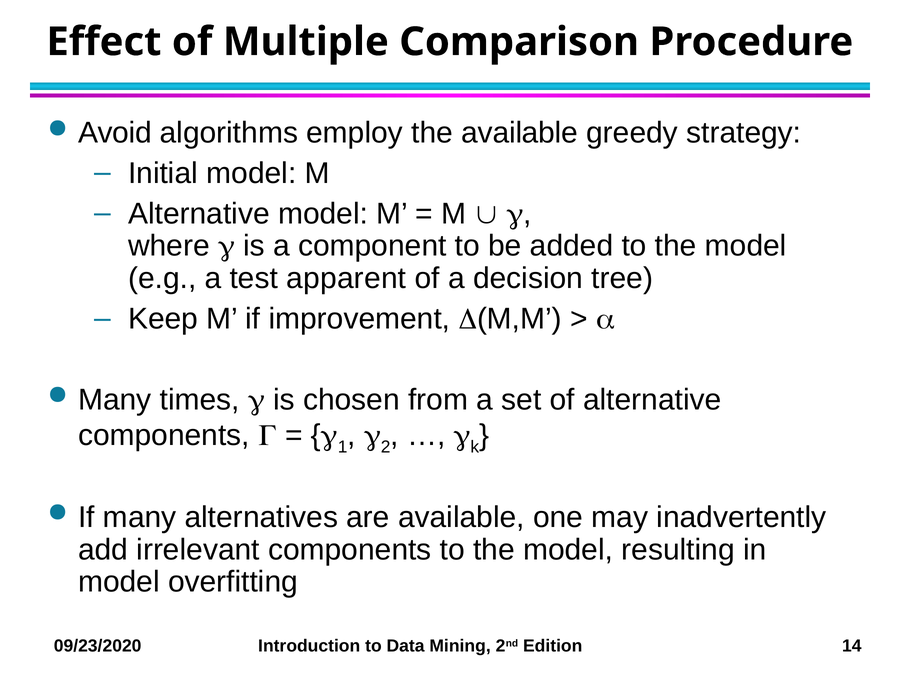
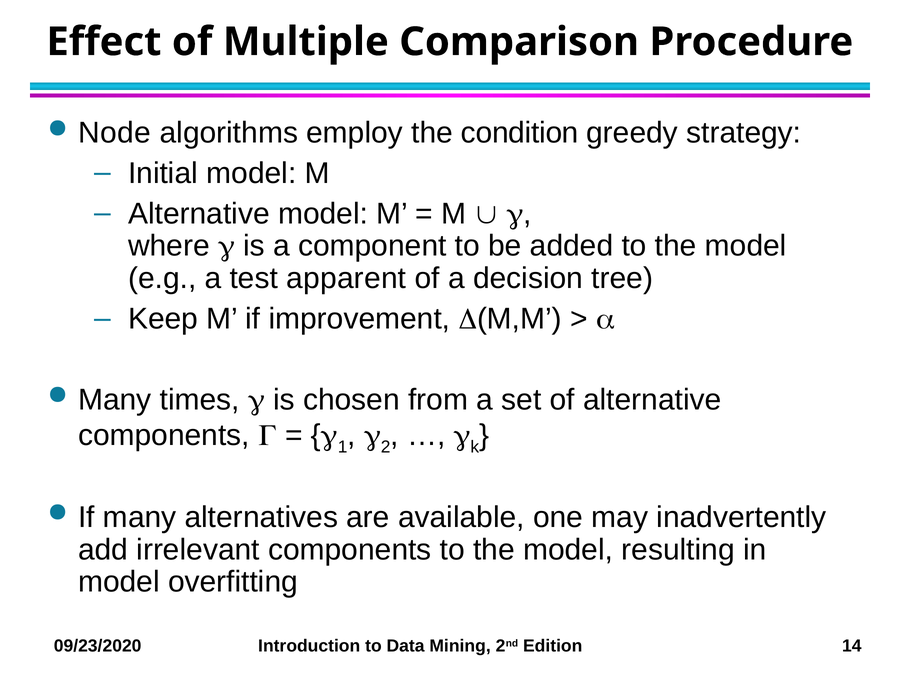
Avoid: Avoid -> Node (115, 133)
the available: available -> condition (520, 133)
